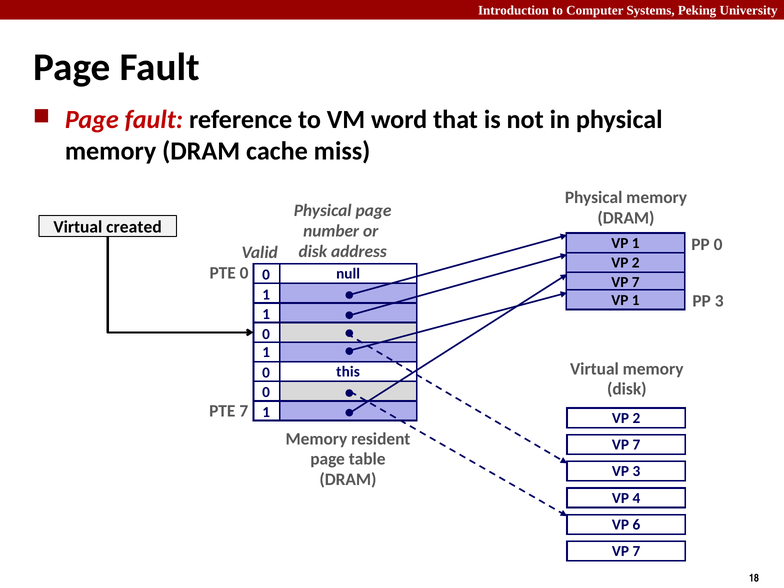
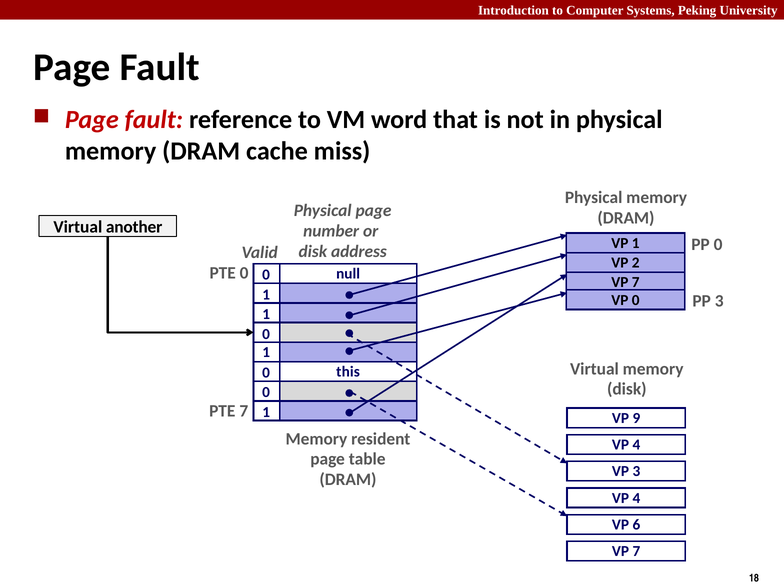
created: created -> another (134, 227)
1: 1 -> 0 (636, 300)
2: 2 -> 9 (636, 418)
7: 7 -> 4 (636, 445)
